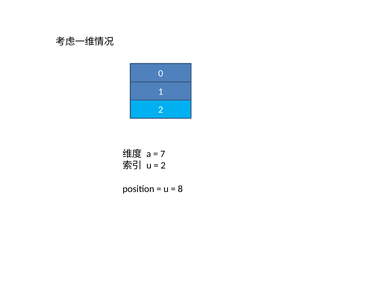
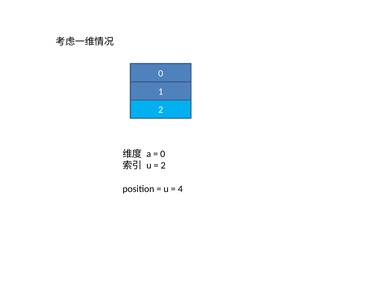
7: 7 -> 0 (163, 154)
8: 8 -> 4 (180, 189)
